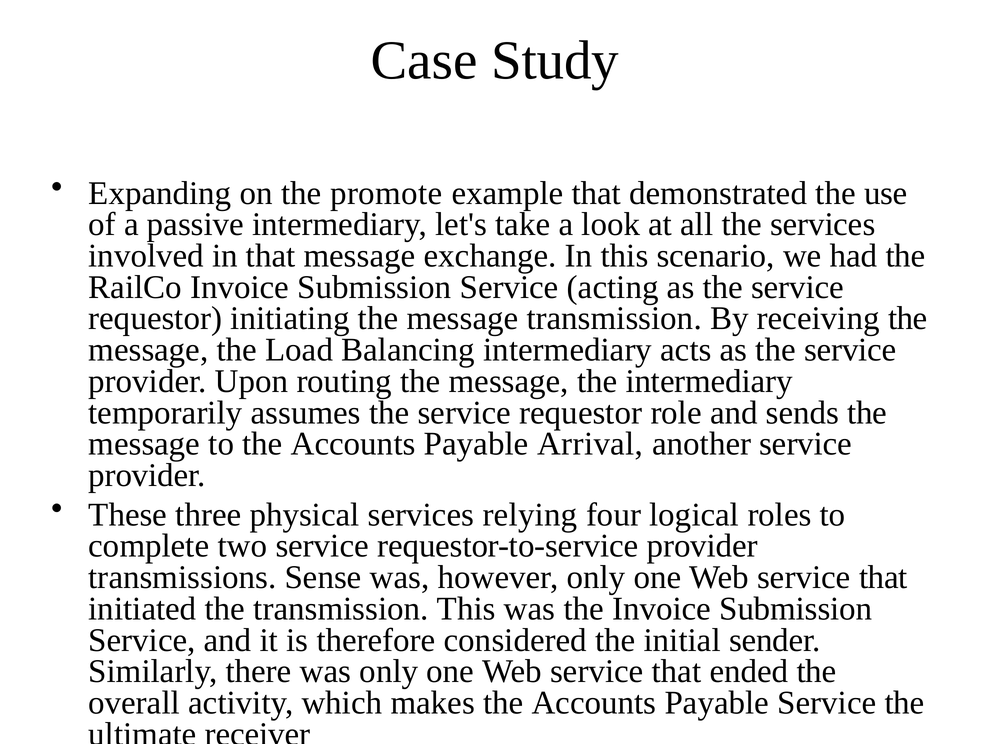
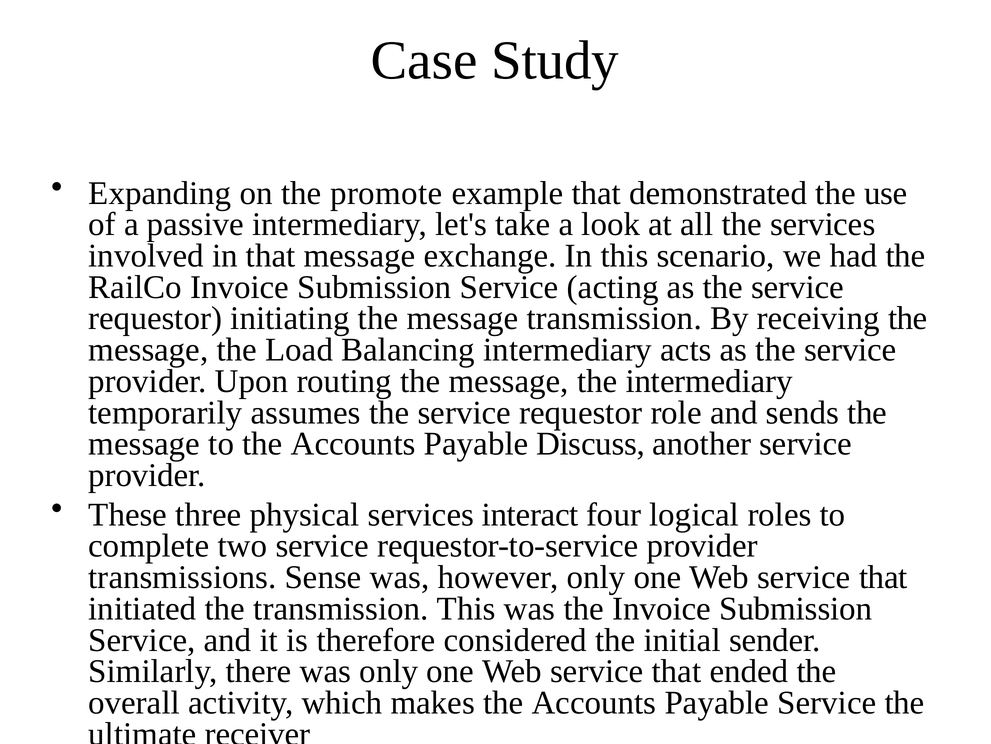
Arrival: Arrival -> Discuss (590, 444)
relying: relying -> interact (530, 514)
